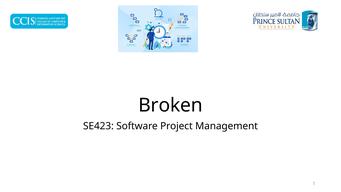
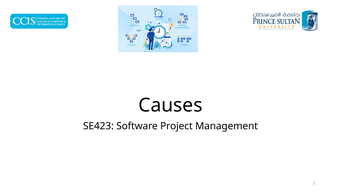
Broken: Broken -> Causes (170, 105)
